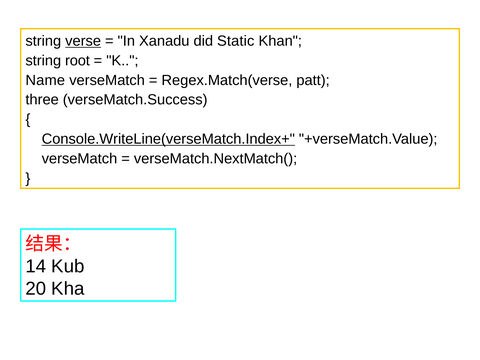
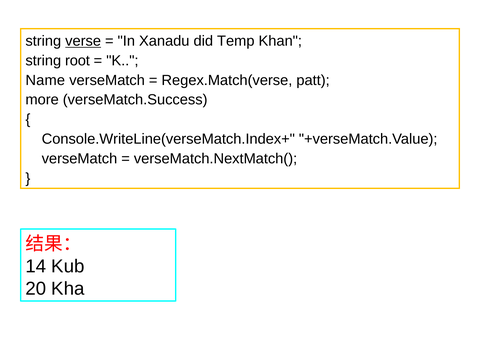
Static: Static -> Temp (236, 41)
three: three -> more (42, 100)
Console.WriteLine(verseMatch.Index+ underline: present -> none (168, 139)
